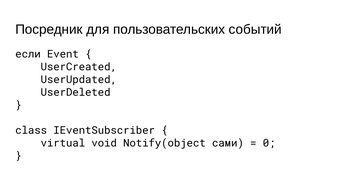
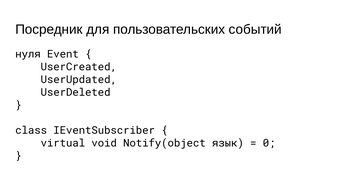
если: если -> нуля (28, 54)
сами: сами -> язык (228, 143)
